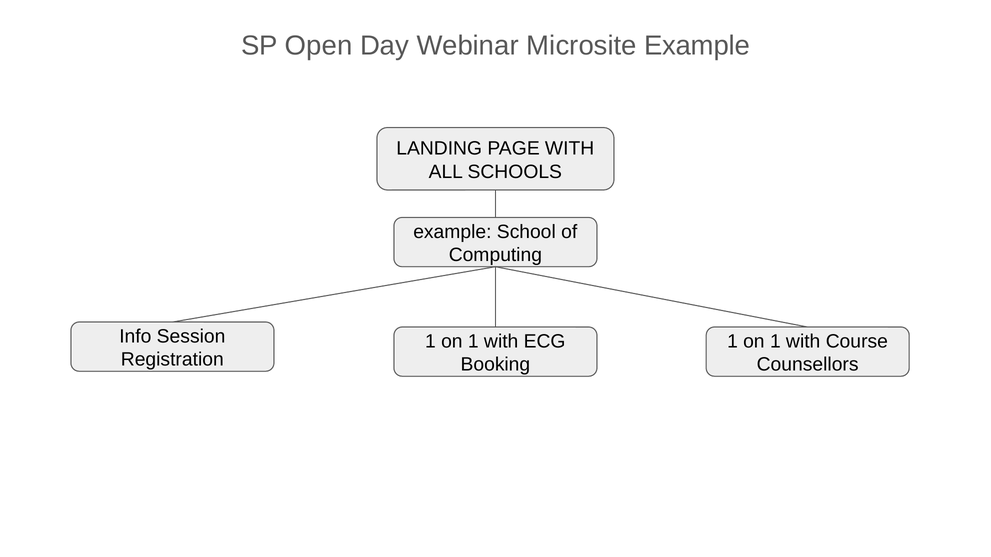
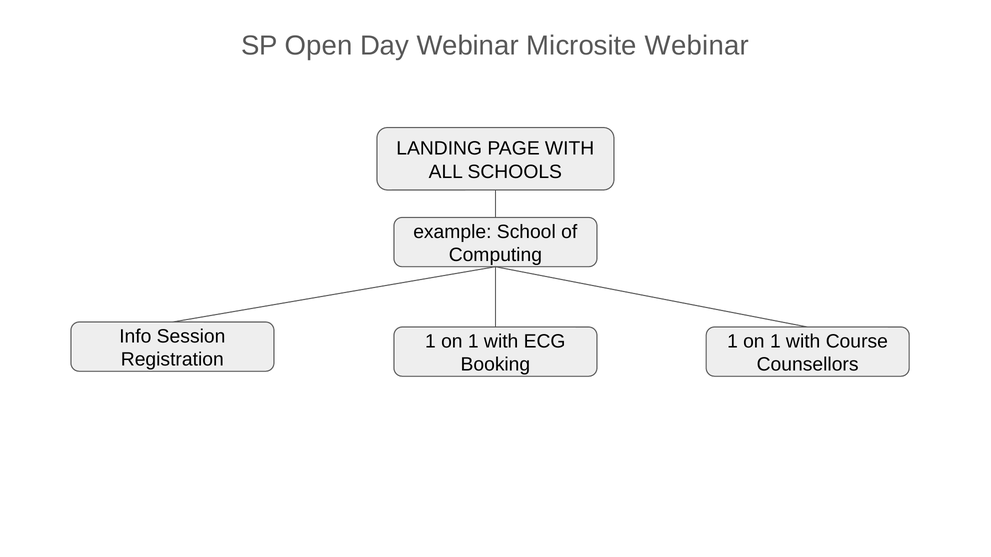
Microsite Example: Example -> Webinar (697, 46)
